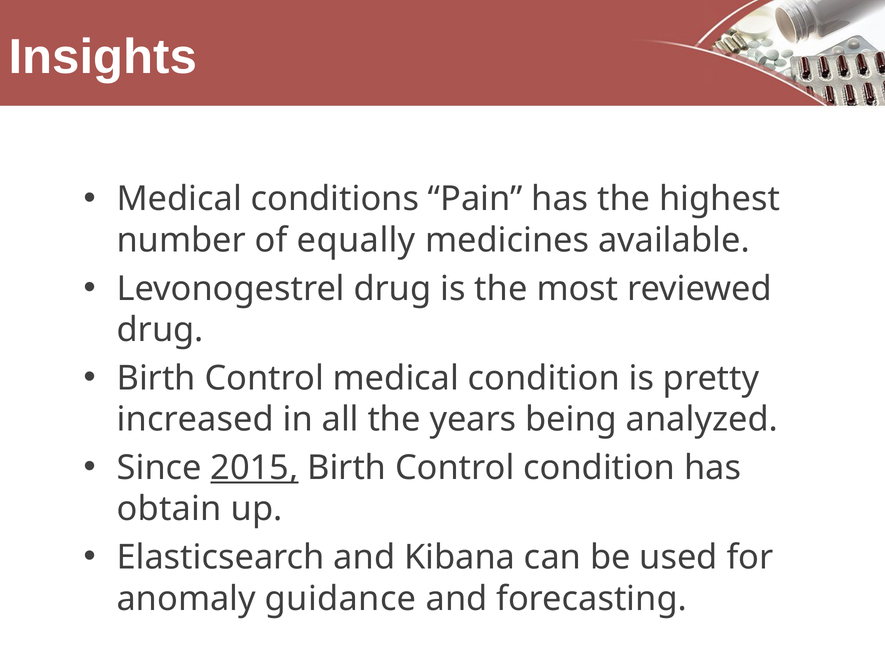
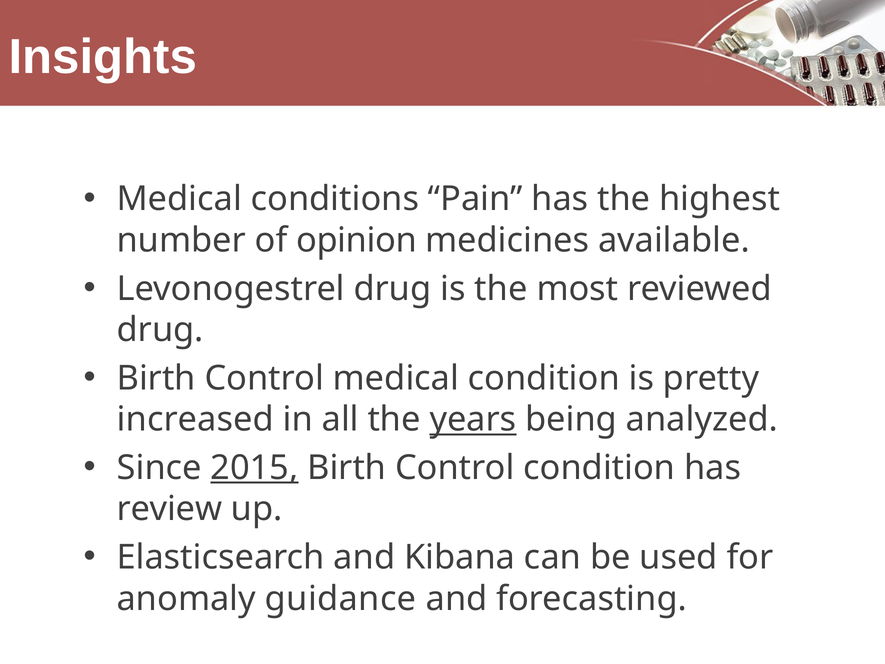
equally: equally -> opinion (357, 240)
years underline: none -> present (473, 419)
obtain: obtain -> review (169, 509)
